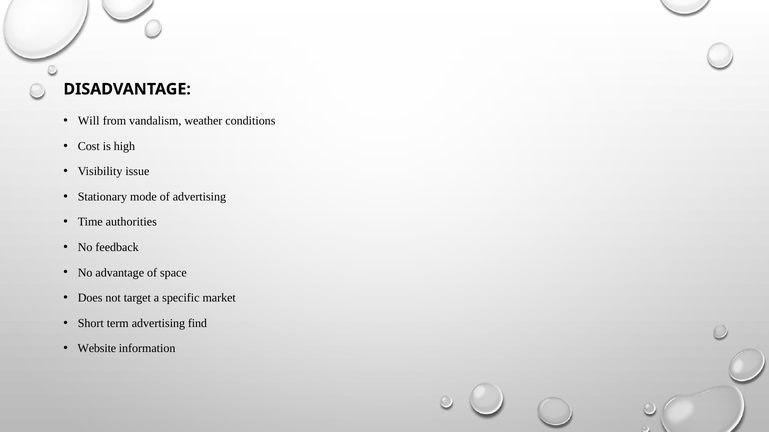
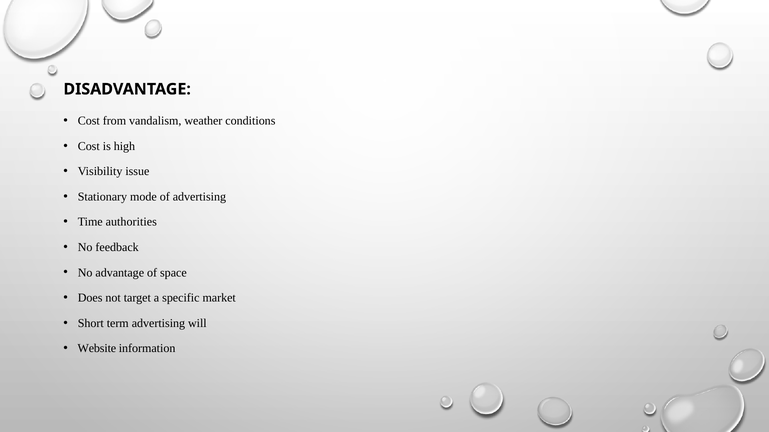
Will: Will -> Cost (89, 121)
find: find -> will (197, 324)
